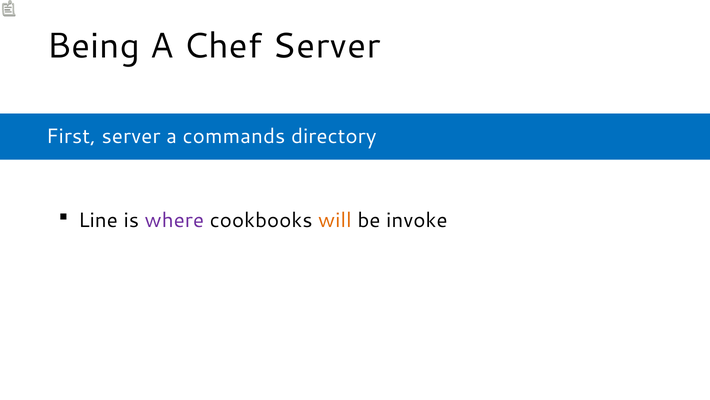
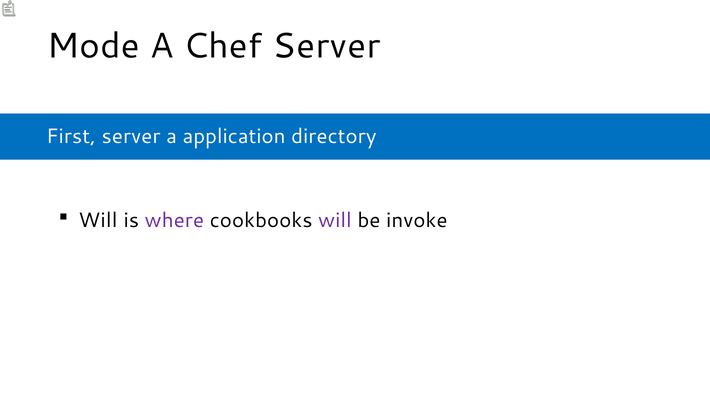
Being: Being -> Mode (93, 46)
commands: commands -> application (234, 136)
Line: Line -> Will (98, 220)
will colour: orange -> purple (335, 220)
